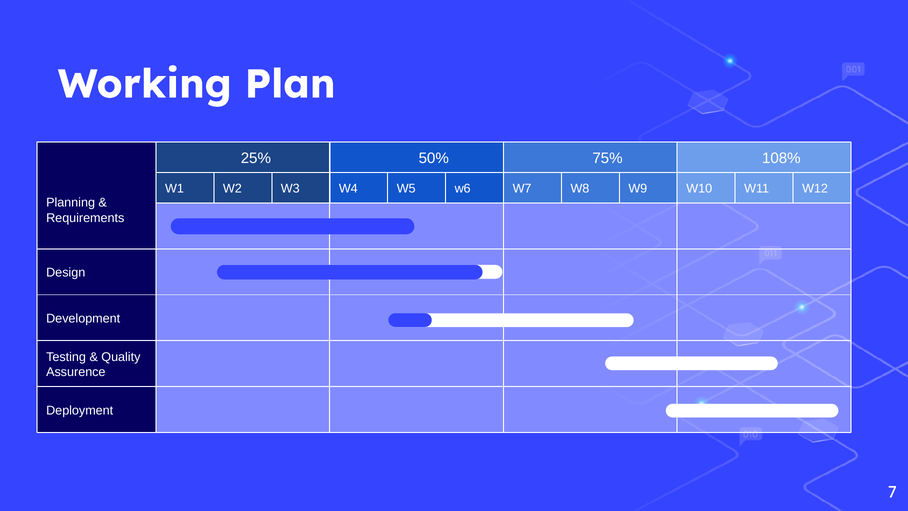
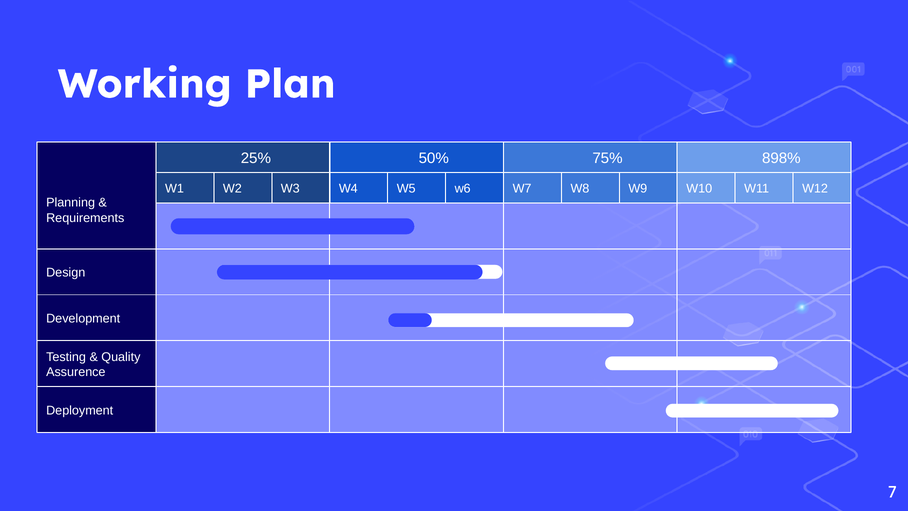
108%: 108% -> 898% (781, 158)
